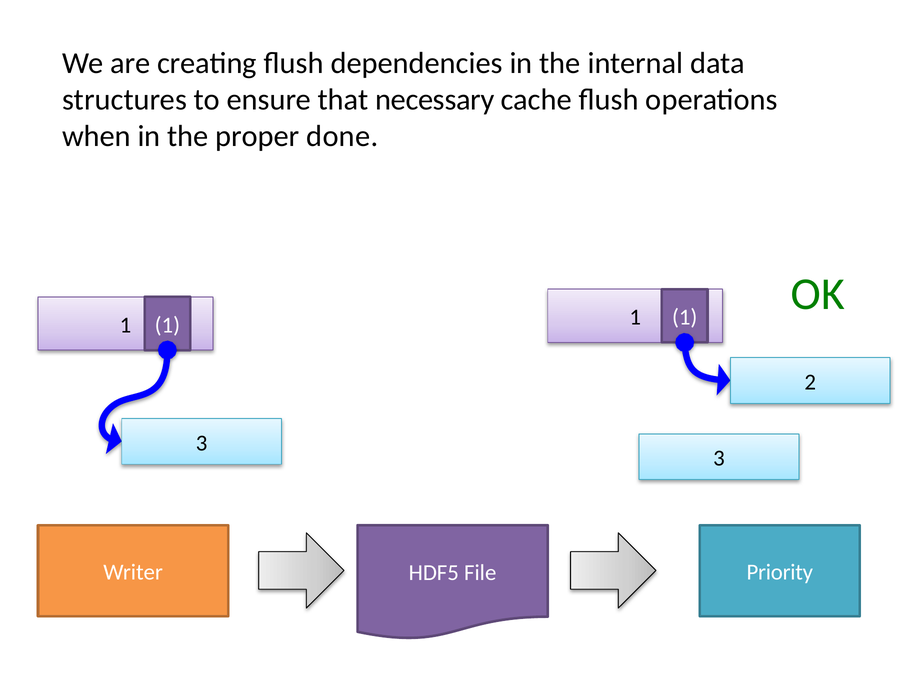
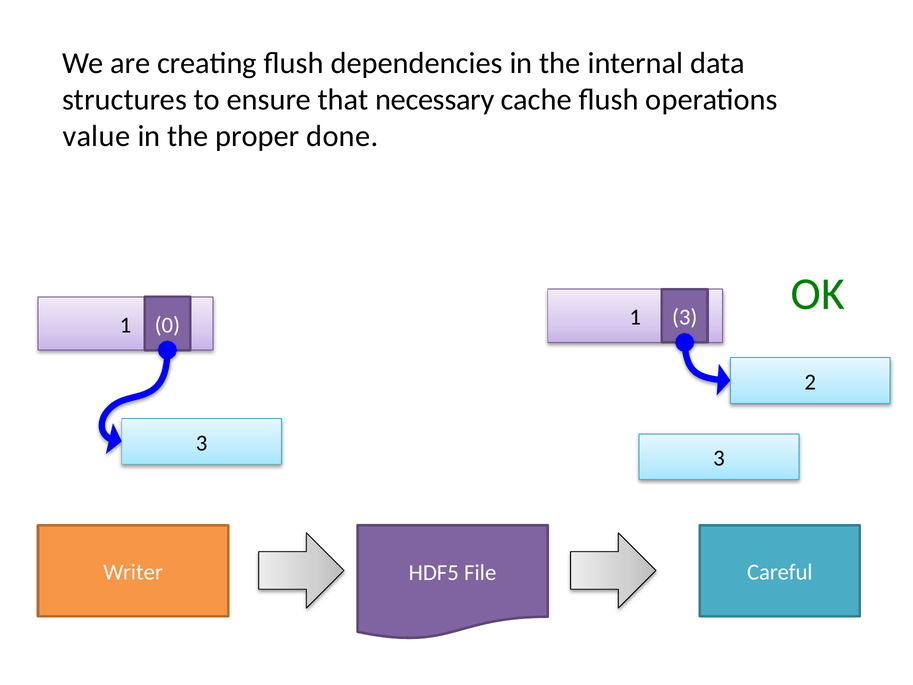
when: when -> value (96, 136)
1: 1 -> 3 (685, 317)
1: 1 -> 0 (167, 325)
Priority: Priority -> Careful (780, 572)
